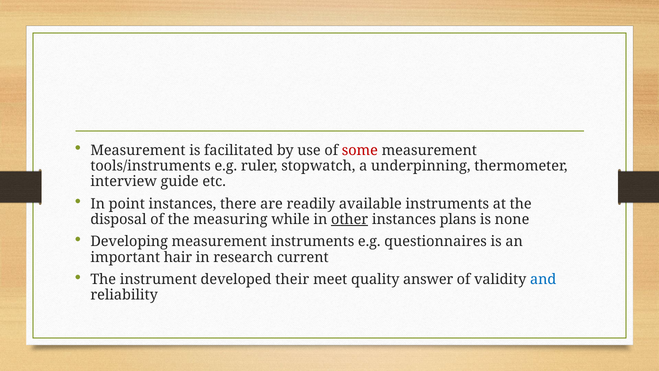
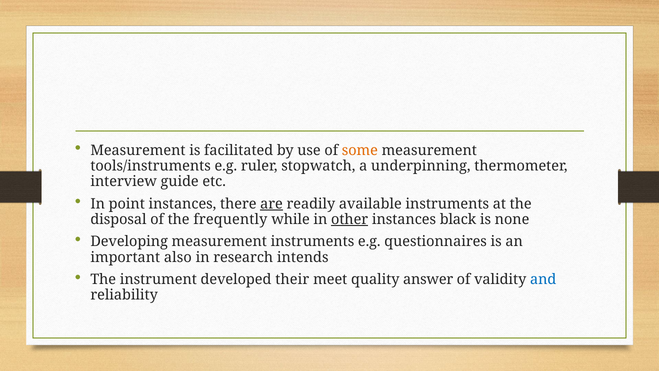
some colour: red -> orange (360, 150)
are underline: none -> present (272, 204)
measuring: measuring -> frequently (230, 219)
plans: plans -> black (458, 219)
hair: hair -> also (178, 257)
current: current -> intends (303, 257)
